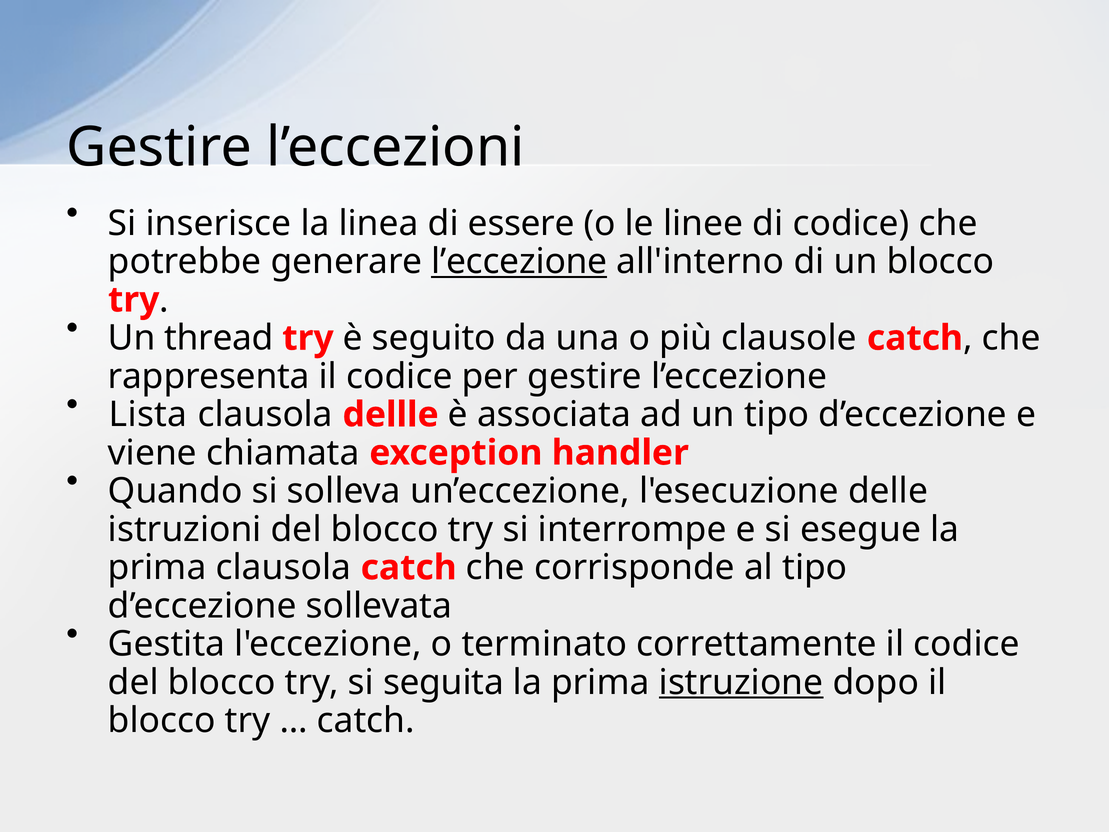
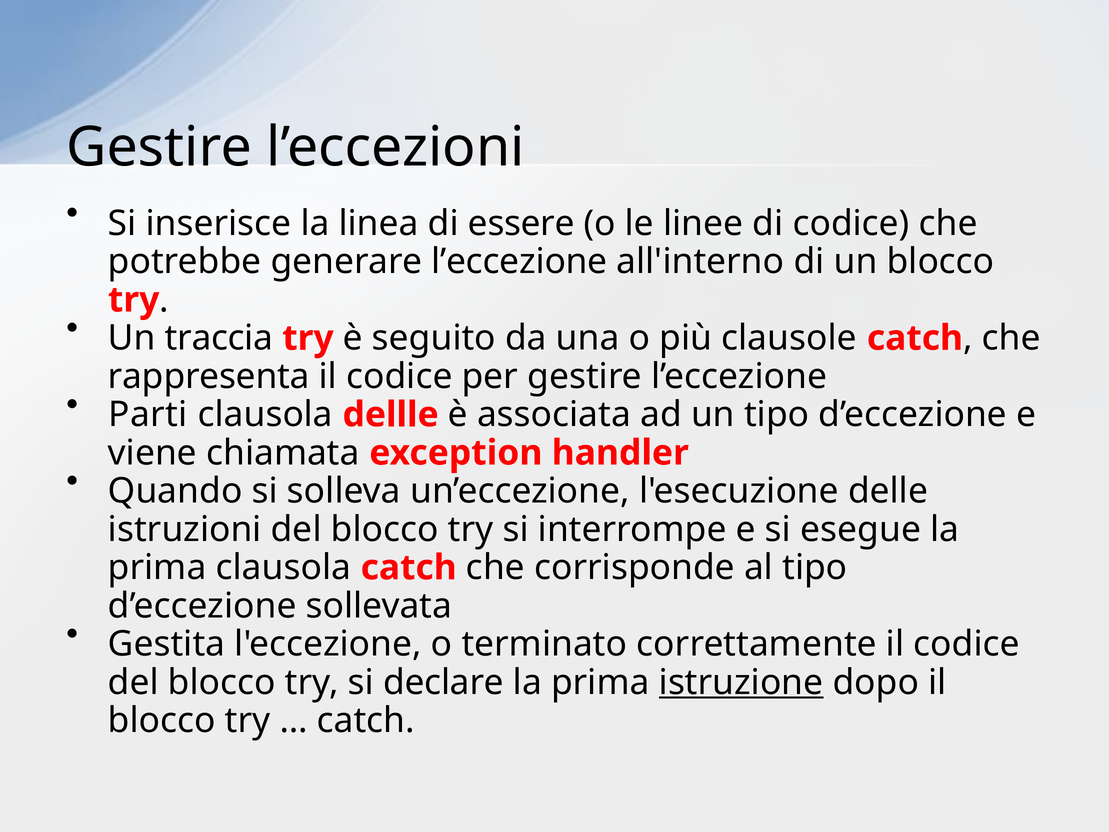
l’eccezione underline: present -> none (519, 262)
thread: thread -> traccia (219, 338)
Lista: Lista -> Parti (148, 414)
seguita: seguita -> declare (443, 682)
